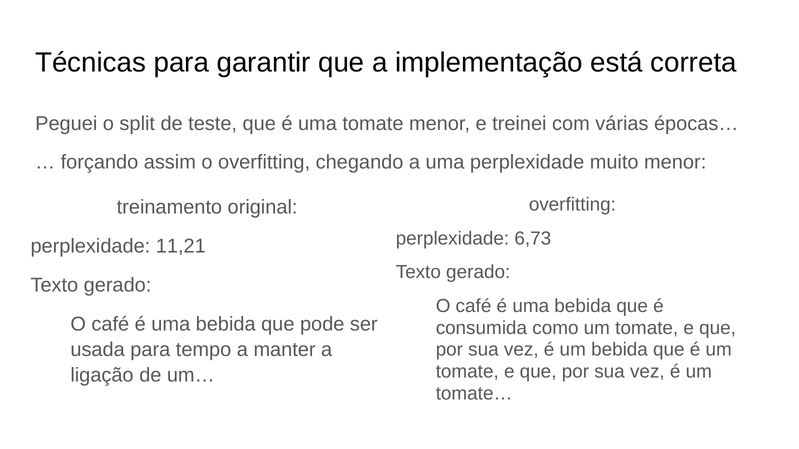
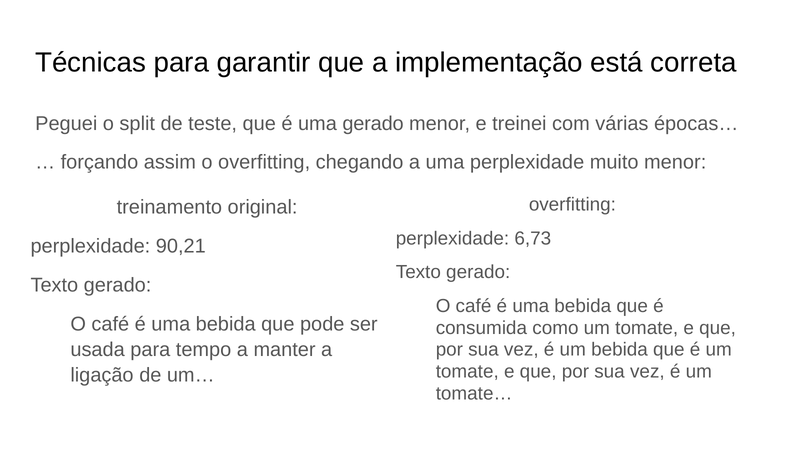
uma tomate: tomate -> gerado (373, 124)
11,21: 11,21 -> 90,21 (181, 246)
